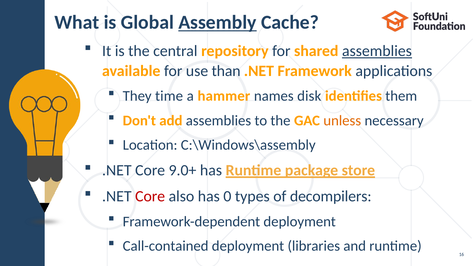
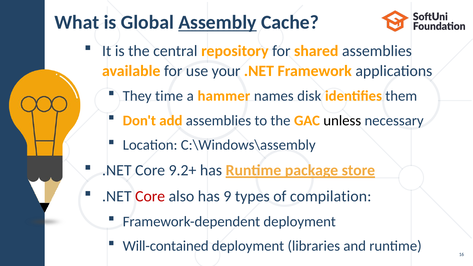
assemblies underline: present -> none (377, 51)
than: than -> your (226, 71)
unless colour: orange -> black (342, 121)
9.0+: 9.0+ -> 9.2+ (183, 170)
0: 0 -> 9 (227, 197)
decompilers: decompilers -> compilation (331, 197)
Call-contained: Call-contained -> Will-contained (166, 246)
